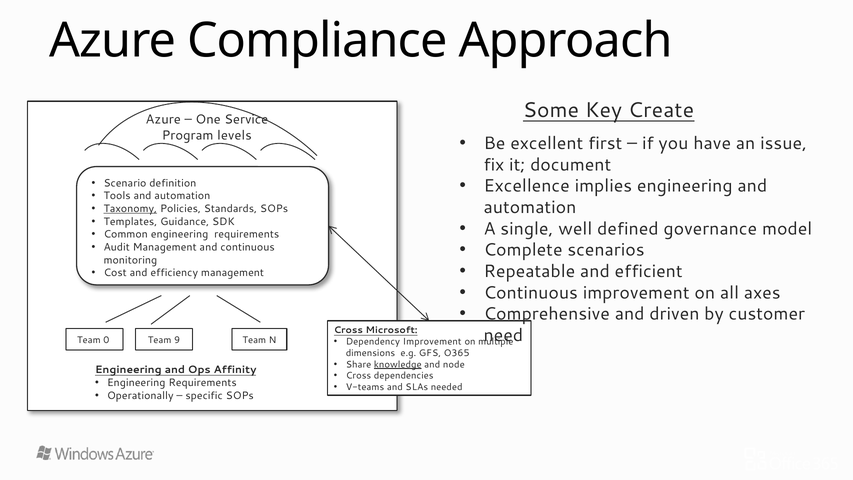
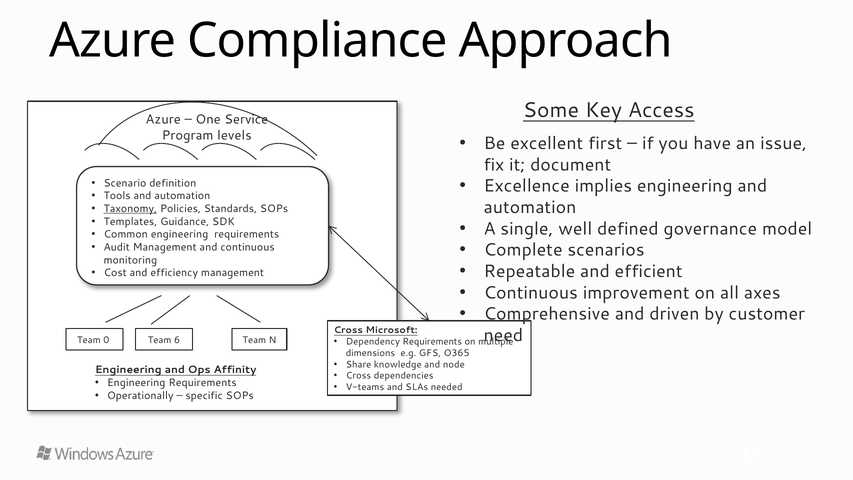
Create: Create -> Access (661, 110)
9: 9 -> 6 (177, 340)
Dependency Improvement: Improvement -> Requirements (432, 342)
knowledge underline: present -> none (398, 364)
